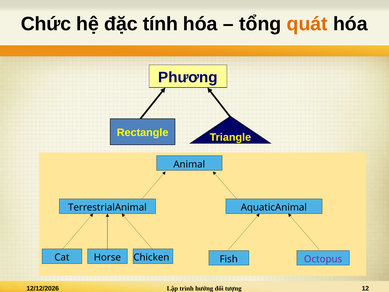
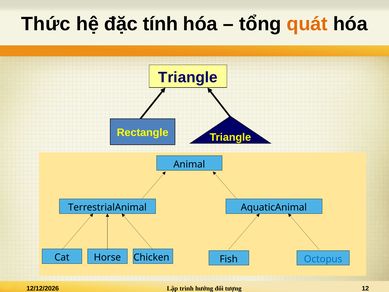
Chức: Chức -> Thức (46, 24)
Phương: Phương -> Triangle (188, 77)
Octopus colour: purple -> blue (323, 259)
